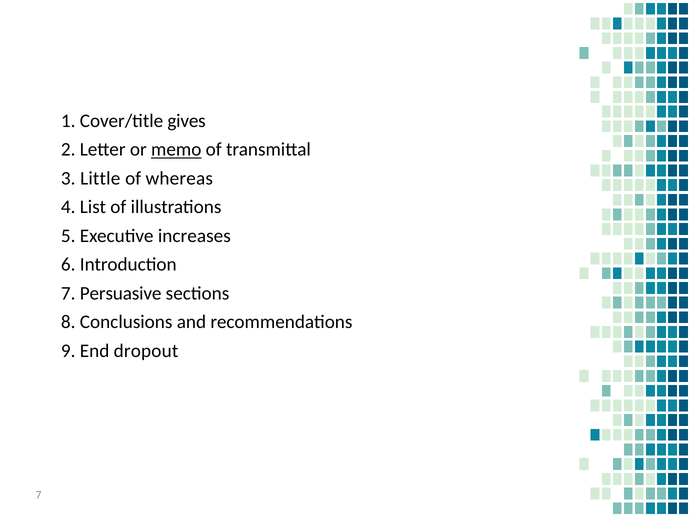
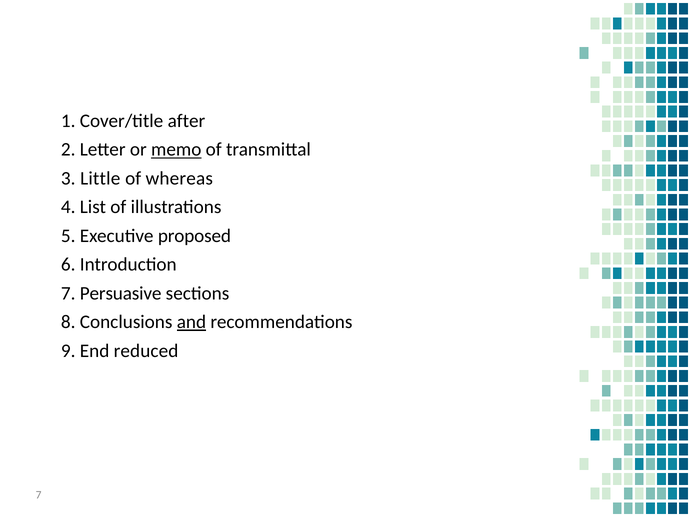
gives: gives -> after (186, 121)
increases: increases -> proposed (194, 236)
and underline: none -> present (191, 322)
dropout: dropout -> reduced (146, 351)
